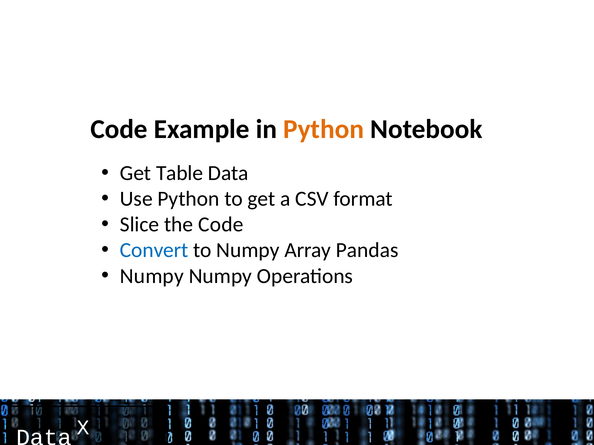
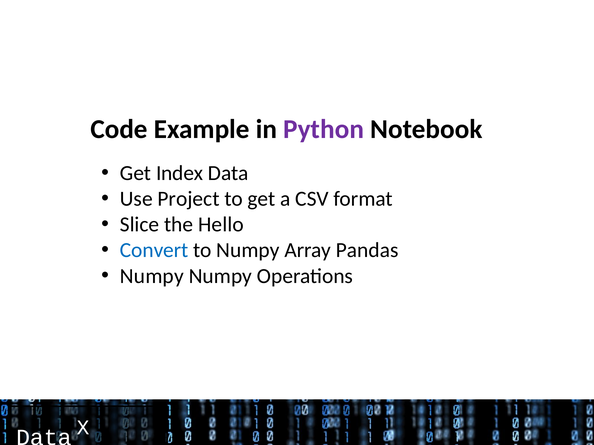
Python colour: orange -> purple (324, 129)
Table: Table -> Index (180, 173)
Use Python: Python -> Project (189, 199)
the Code: Code -> Hello (221, 225)
